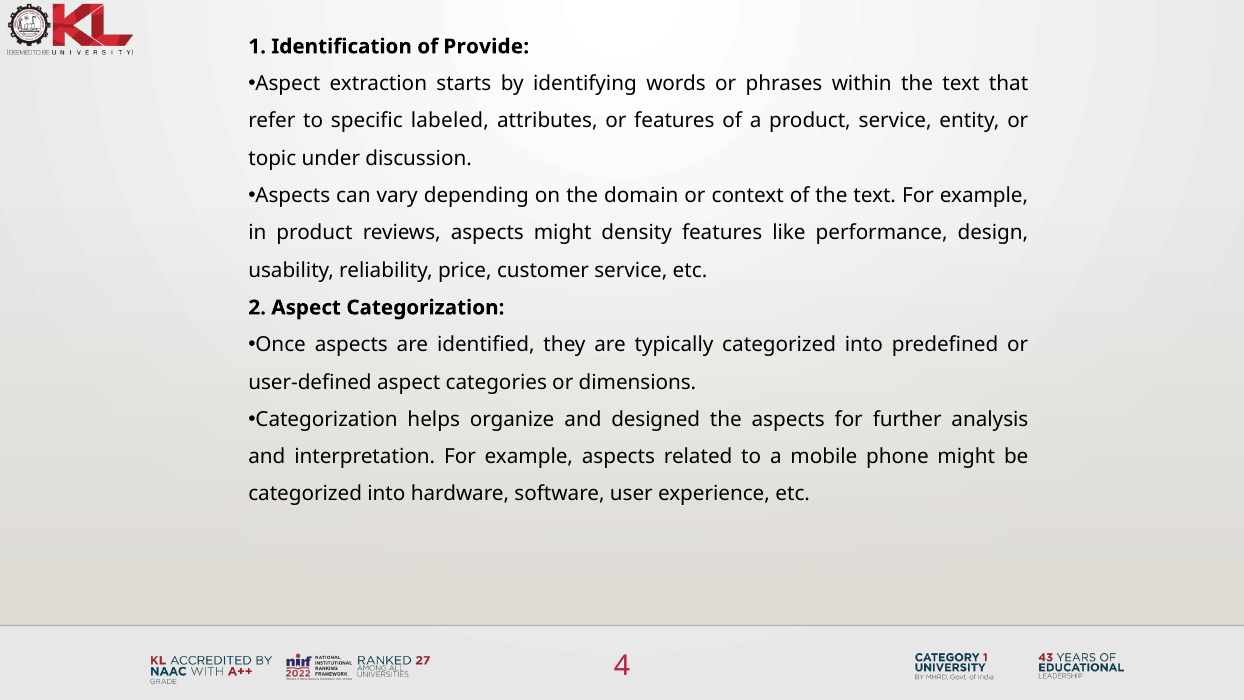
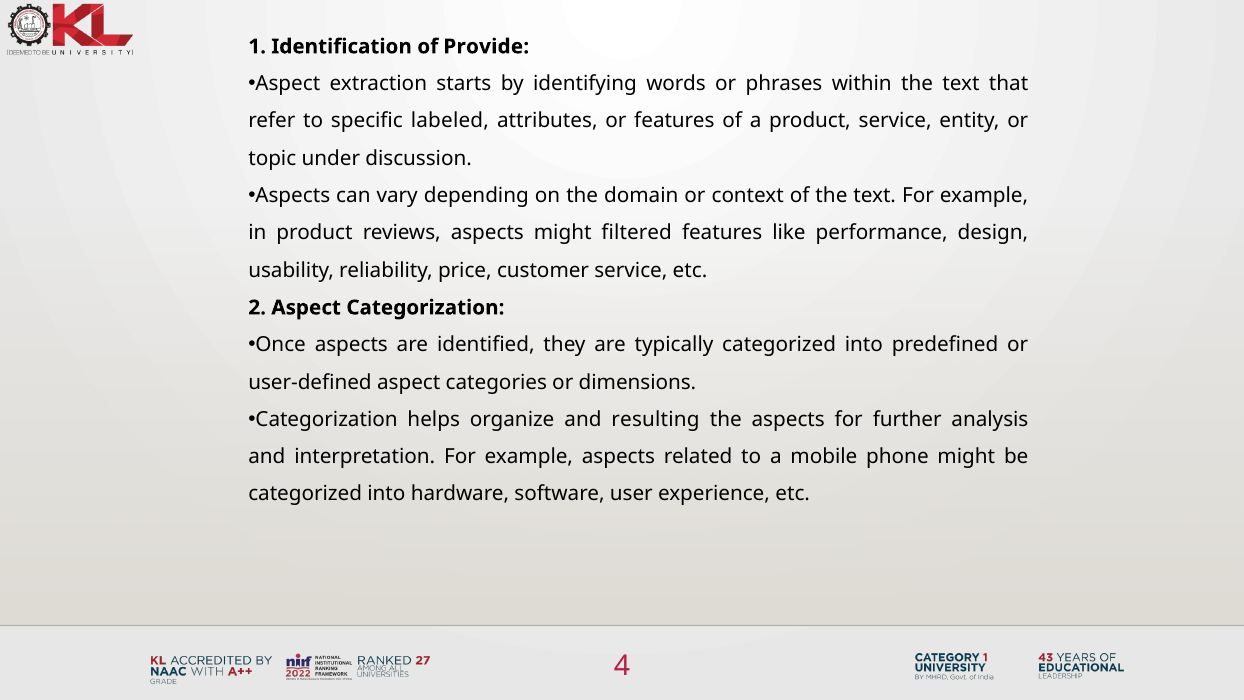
density: density -> filtered (637, 233)
designed: designed -> resulting (656, 419)
